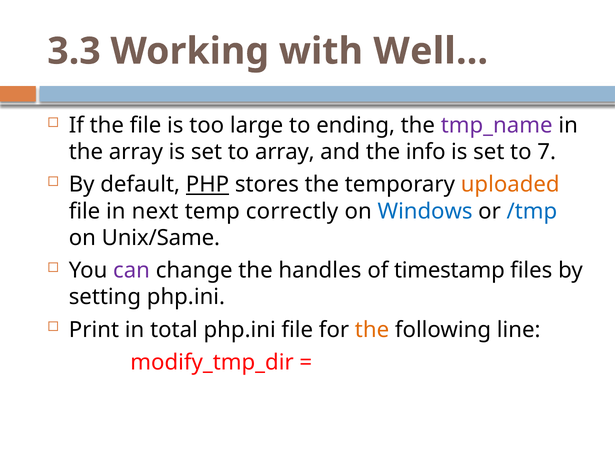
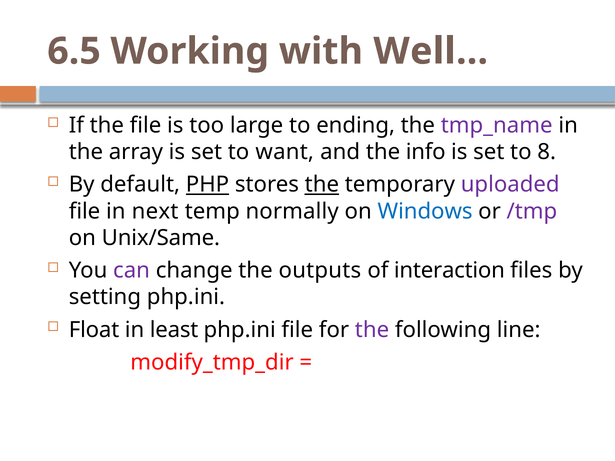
3.3: 3.3 -> 6.5 (74, 51)
to array: array -> want (285, 152)
7: 7 -> 8 (547, 152)
the underline: none -> present (322, 185)
uploaded colour: orange -> purple (510, 185)
correctly: correctly -> normally (292, 211)
/tmp colour: blue -> purple (532, 211)
handles: handles -> outputs (320, 271)
timestamp: timestamp -> interaction (449, 271)
Print: Print -> Float (94, 330)
total: total -> least (174, 330)
the colour: orange -> purple (372, 330)
